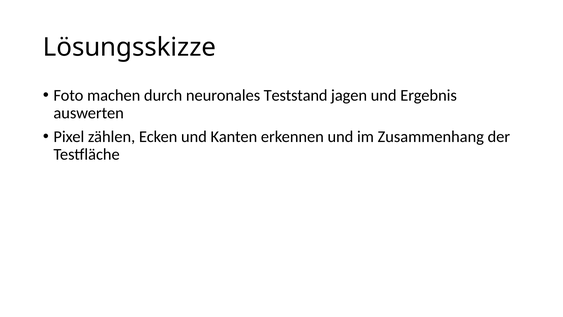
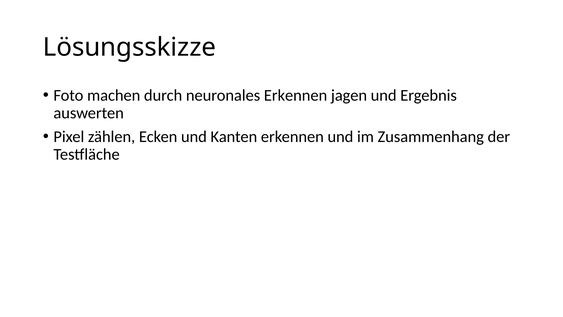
neuronales Teststand: Teststand -> Erkennen (296, 95)
